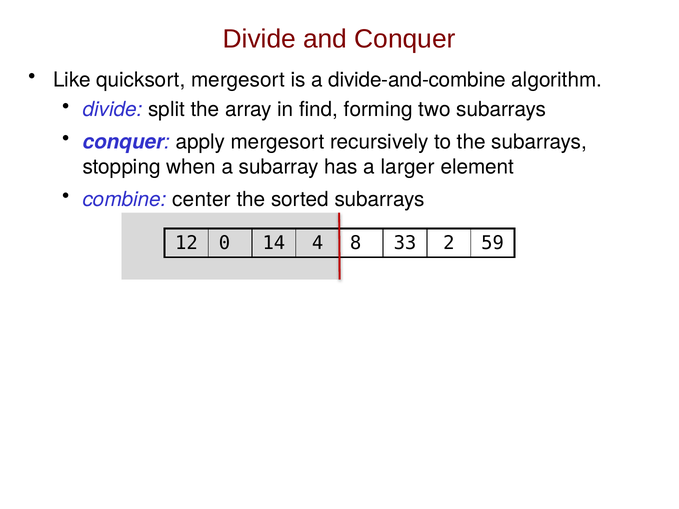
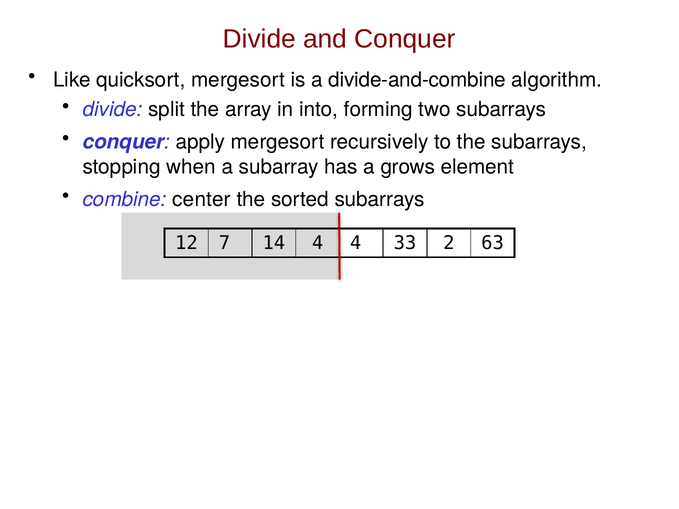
find: find -> into (319, 110)
larger: larger -> grows (408, 167)
0: 0 -> 7 (224, 243)
4 8: 8 -> 4 (356, 243)
59: 59 -> 63 (493, 243)
